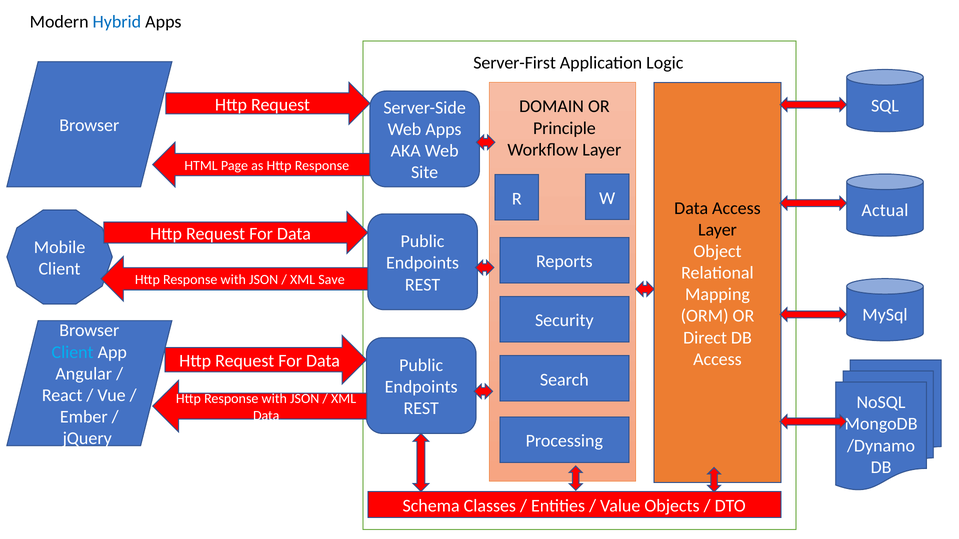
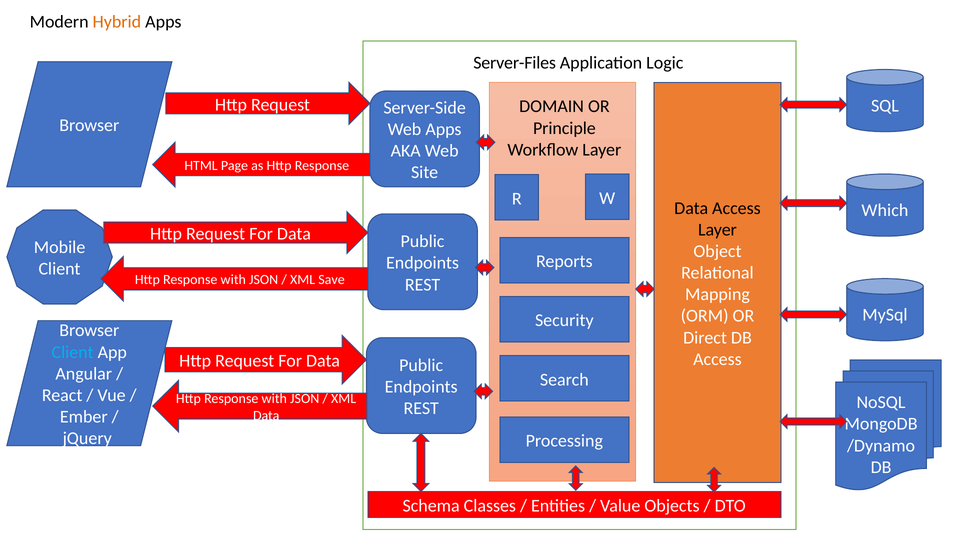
Hybrid colour: blue -> orange (117, 22)
Server-First: Server-First -> Server-Files (515, 63)
Actual: Actual -> Which (885, 210)
